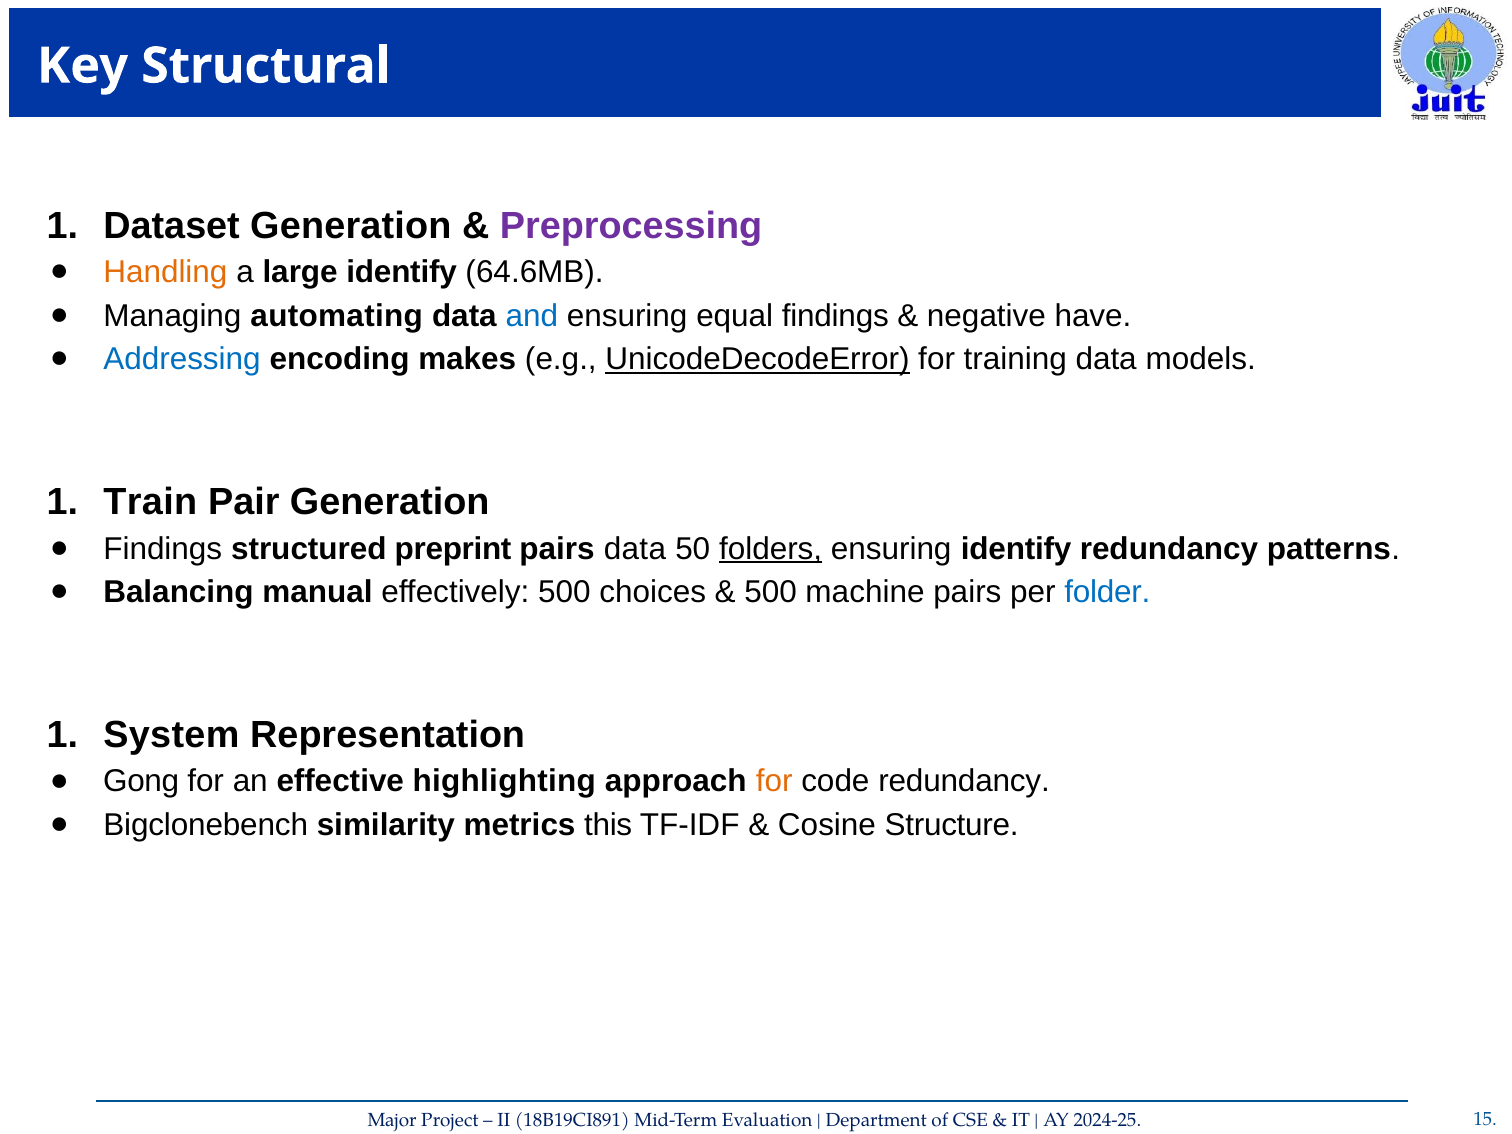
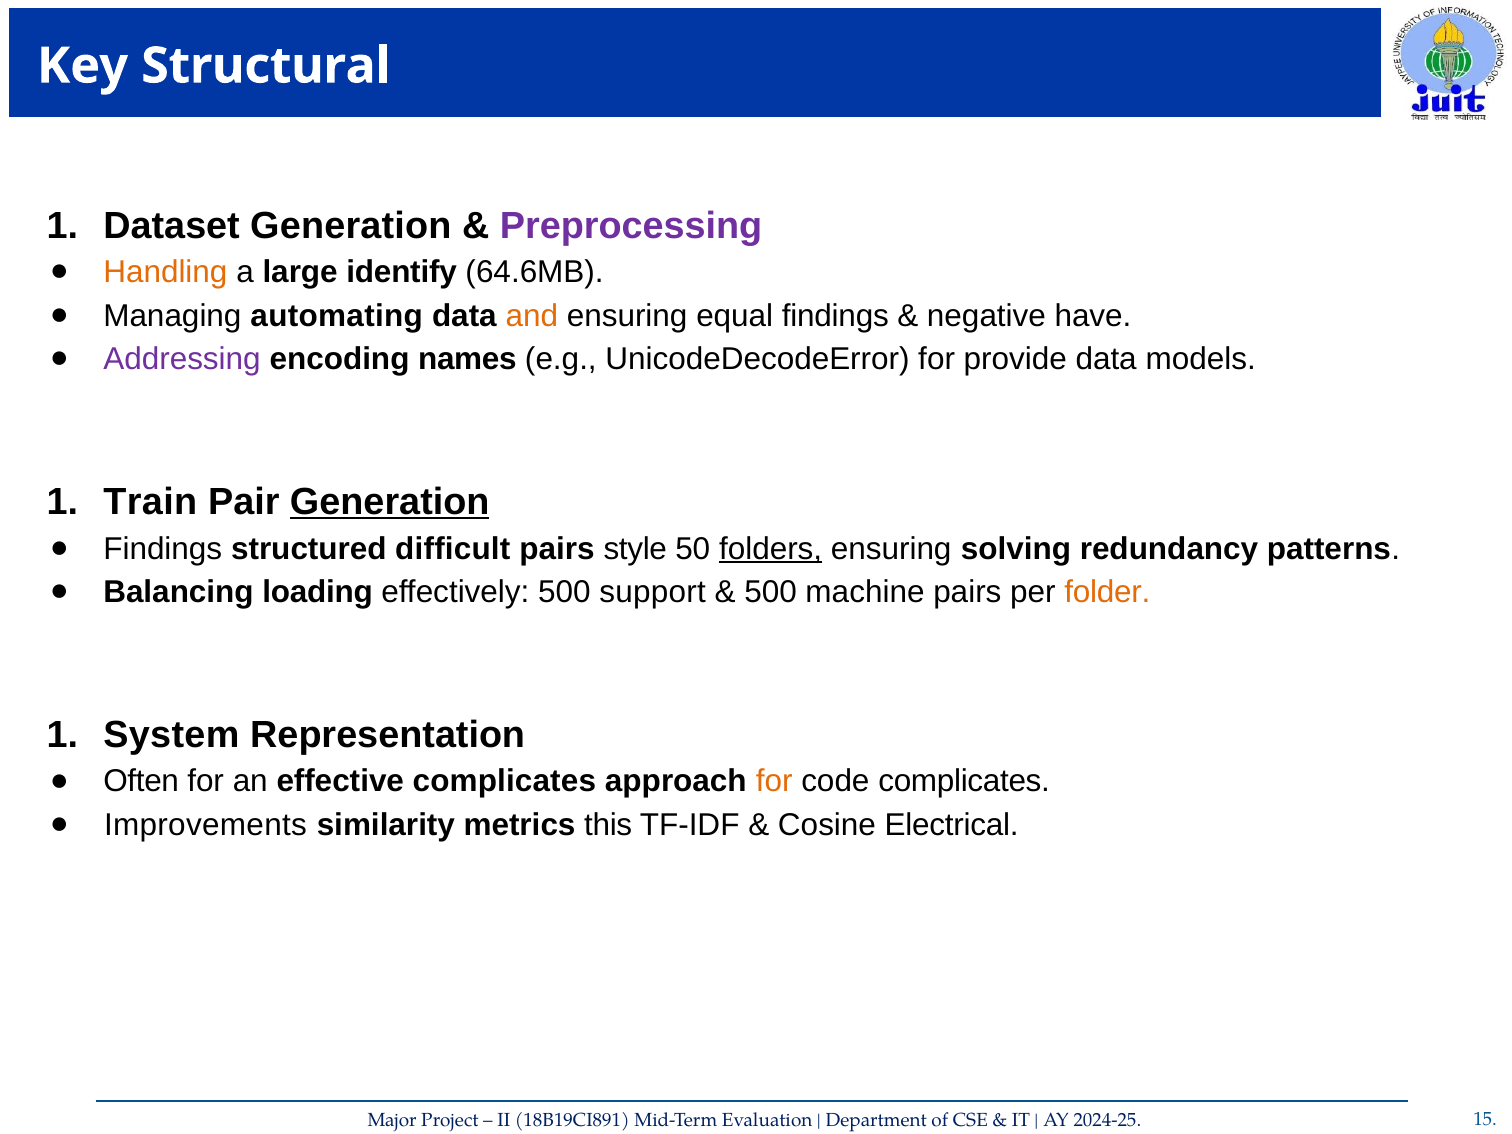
and colour: blue -> orange (532, 316)
Addressing colour: blue -> purple (182, 359)
makes: makes -> names (467, 359)
UnicodeDecodeError underline: present -> none (758, 359)
training: training -> provide (1015, 359)
Generation underline: none -> present (390, 502)
preprint: preprint -> difficult (453, 549)
pairs data: data -> style (635, 549)
ensuring identify: identify -> solving (1016, 549)
manual: manual -> loading (318, 592)
choices: choices -> support (653, 592)
folder colour: blue -> orange (1107, 592)
Gong: Gong -> Often (141, 782)
effective highlighting: highlighting -> complicates (504, 782)
code redundancy: redundancy -> complicates (964, 782)
Bigclonebench: Bigclonebench -> Improvements (205, 825)
Structure: Structure -> Electrical (952, 825)
